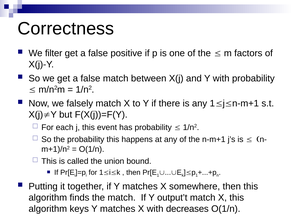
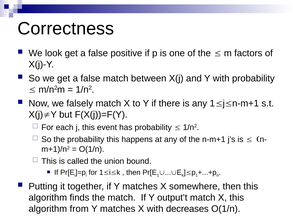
filter: filter -> look (54, 53)
keys: keys -> from (79, 209)
